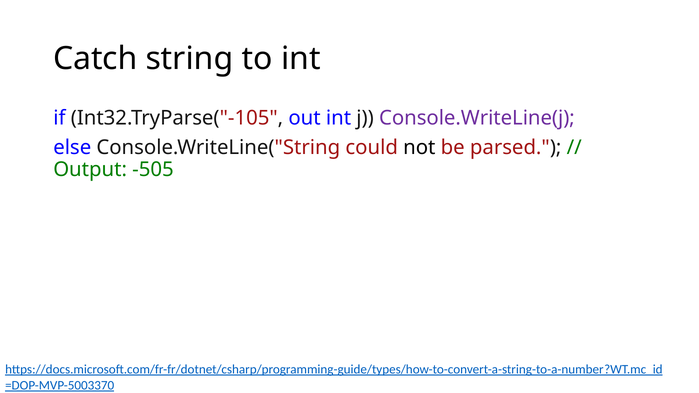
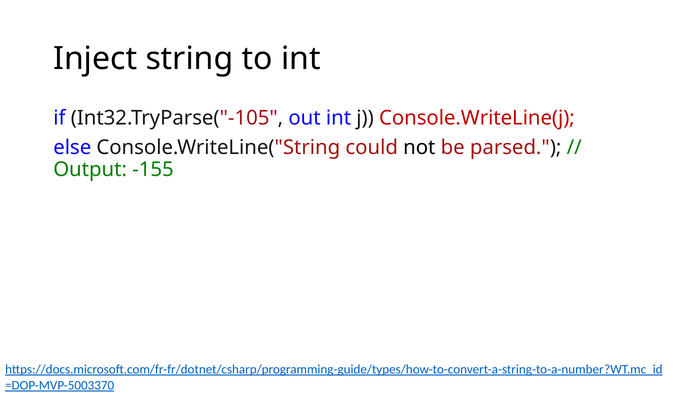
Catch: Catch -> Inject (95, 59)
Console.WriteLine(j colour: purple -> red (477, 118)
-505: -505 -> -155 (153, 170)
